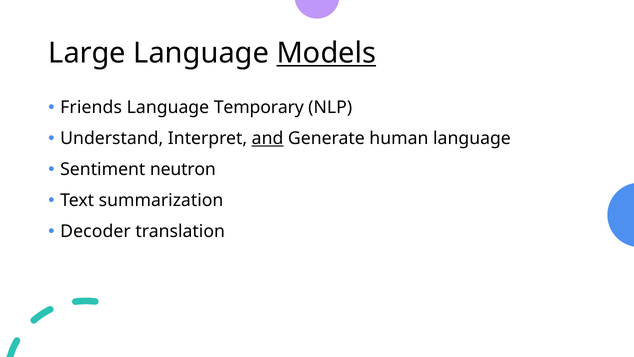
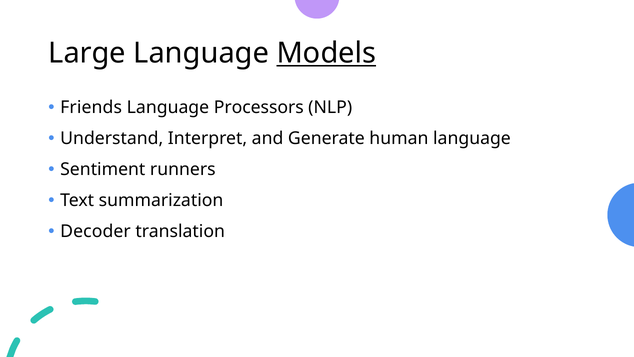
Temporary: Temporary -> Processors (259, 107)
and underline: present -> none (268, 138)
neutron: neutron -> runners (183, 169)
